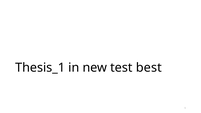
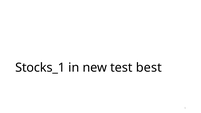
Thesis_1: Thesis_1 -> Stocks_1 (40, 68)
